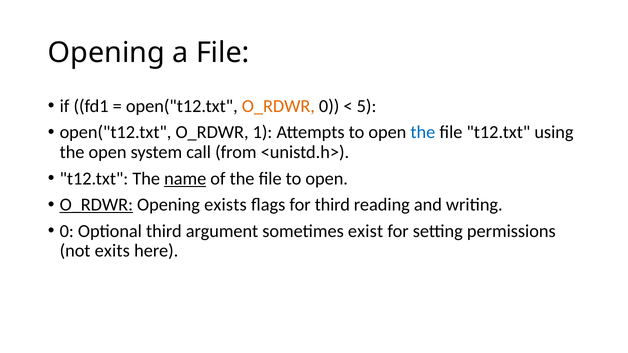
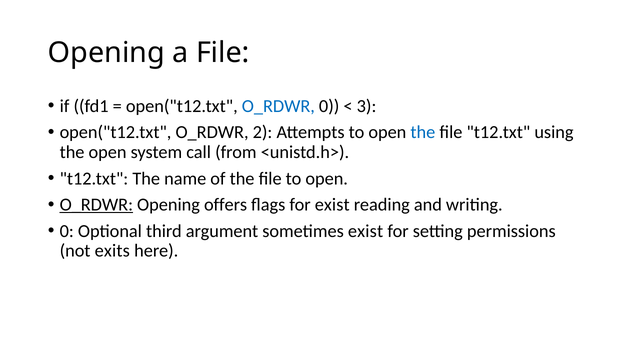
O_RDWR colour: orange -> blue (278, 106)
5: 5 -> 3 (367, 106)
1: 1 -> 2 (263, 133)
name underline: present -> none (185, 179)
exists: exists -> offers (226, 205)
for third: third -> exist (332, 205)
